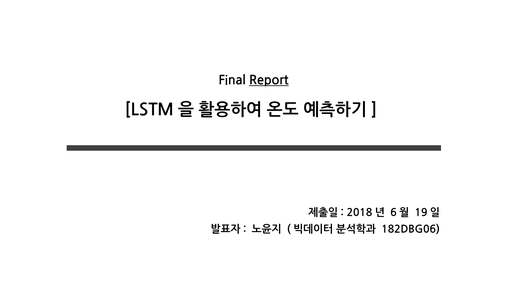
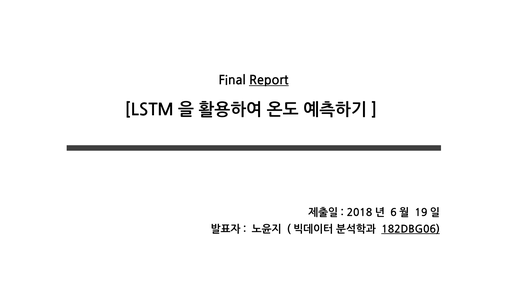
182DBG06 underline: none -> present (411, 229)
